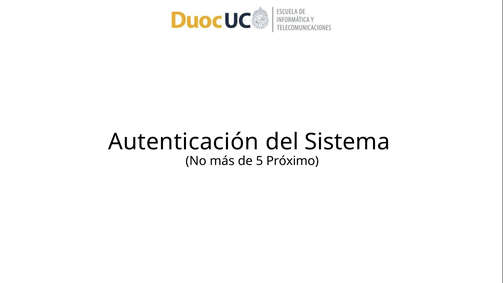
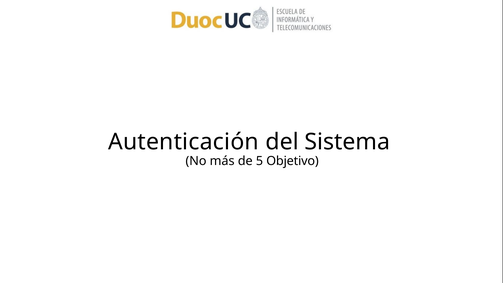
Próximo: Próximo -> Objetivo (293, 161)
